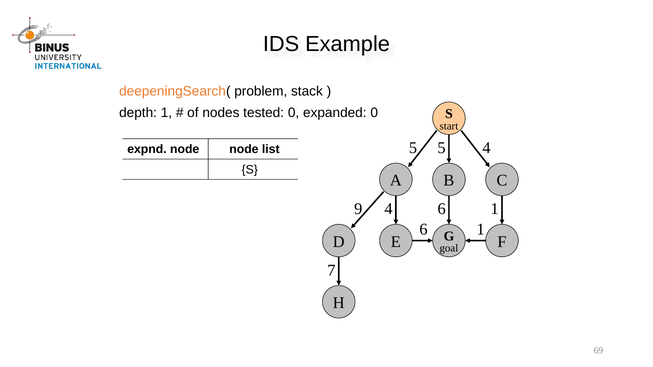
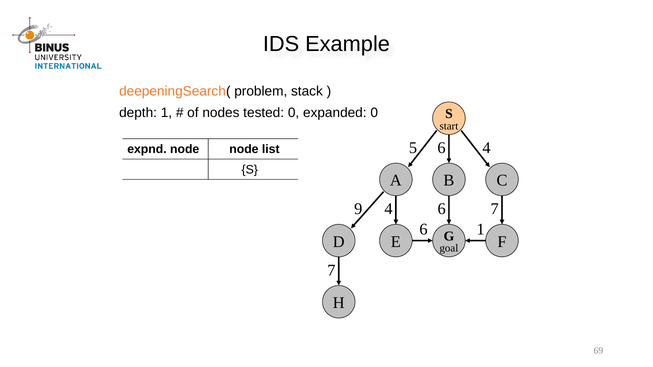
5 5: 5 -> 6 (441, 148)
4 6 1: 1 -> 7 (495, 209)
